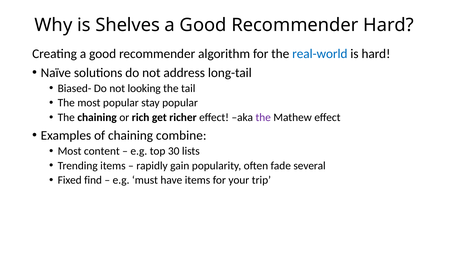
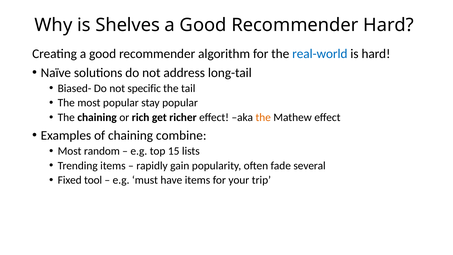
looking: looking -> specific (144, 88)
the colour: purple -> orange (263, 117)
content: content -> random (102, 151)
30: 30 -> 15 (174, 151)
find: find -> tool (93, 180)
